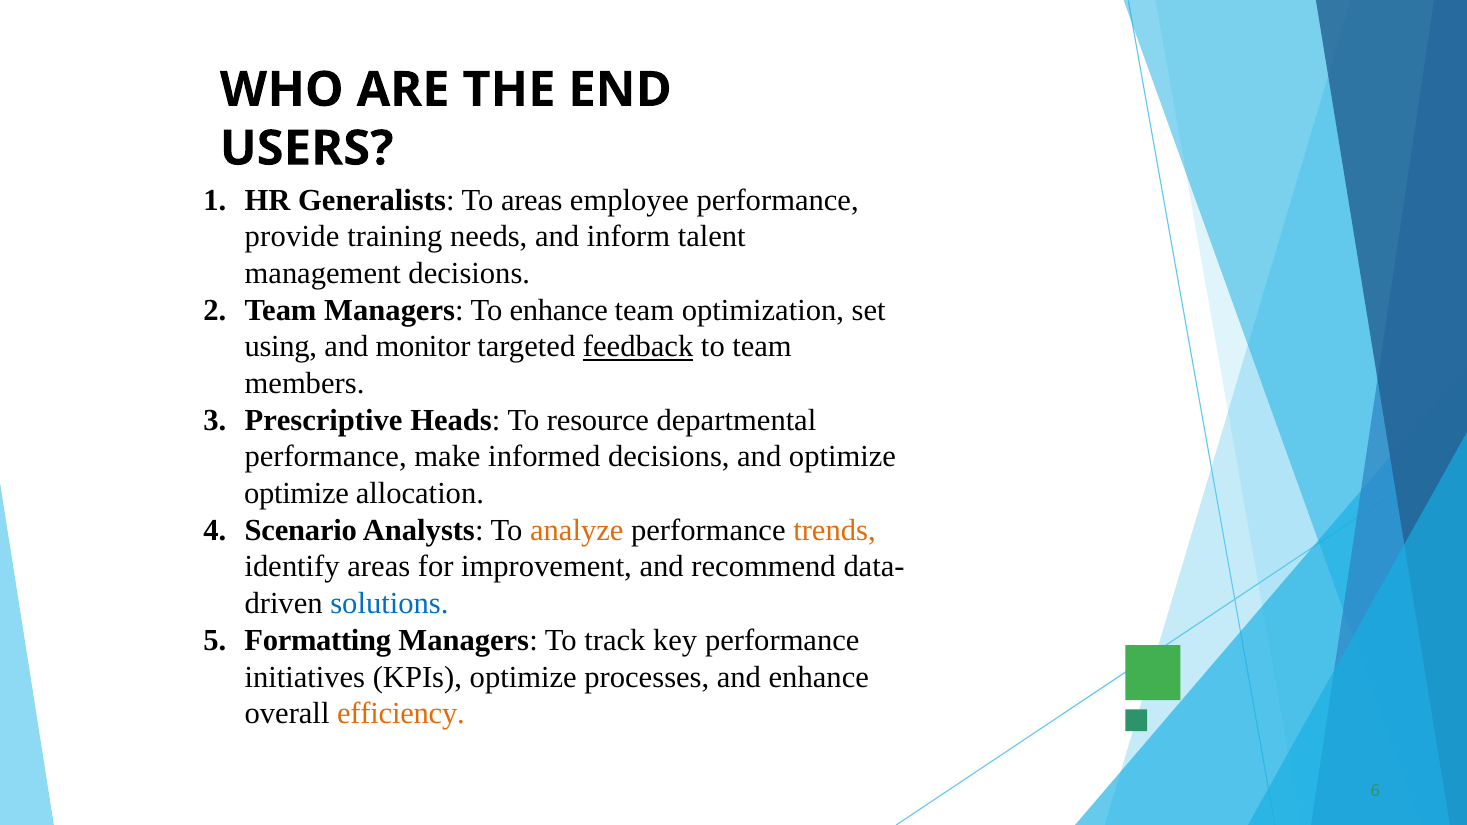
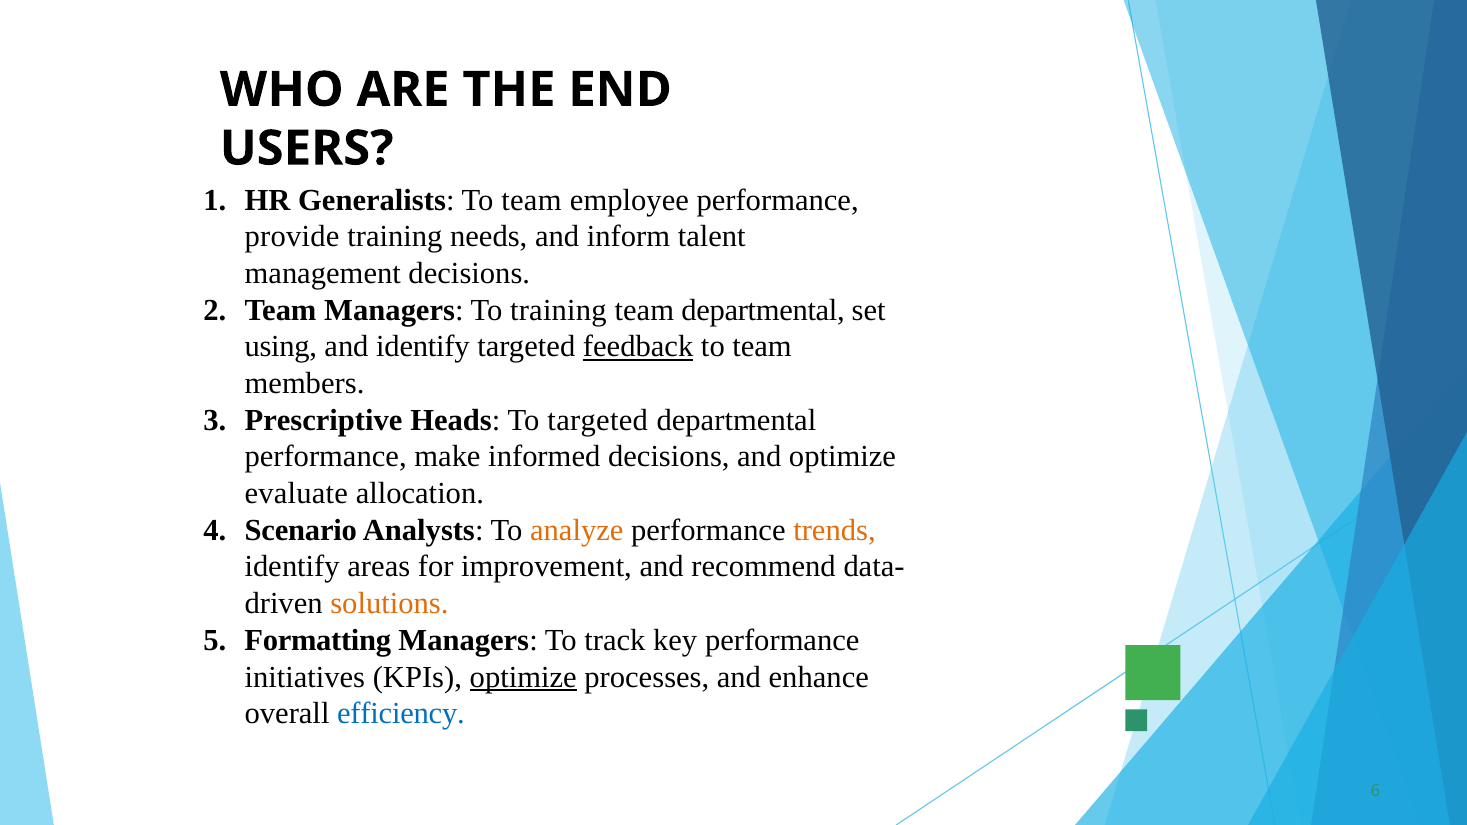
Generalists To areas: areas -> team (531, 200)
To enhance: enhance -> training (558, 310)
team optimization: optimization -> departmental (763, 310)
and monitor: monitor -> identify (423, 347)
To resource: resource -> targeted (598, 420)
optimize: optimize -> evaluate (296, 494)
solutions colour: blue -> orange (389, 604)
optimize underline: none -> present (523, 677)
efficiency colour: orange -> blue (401, 714)
